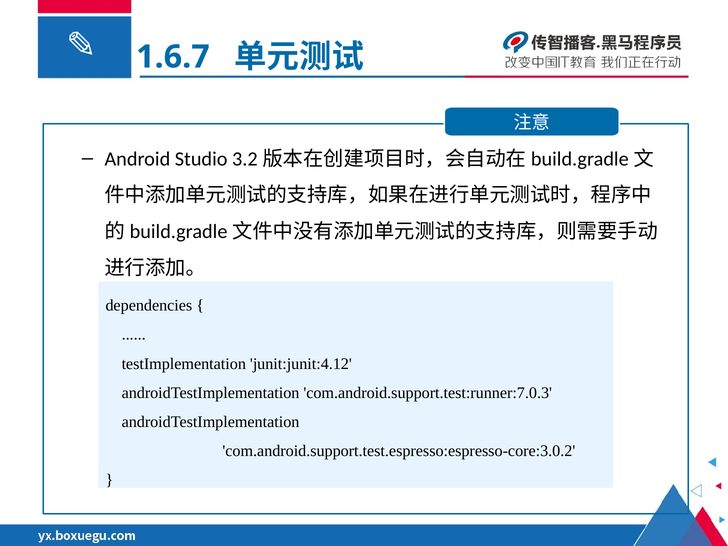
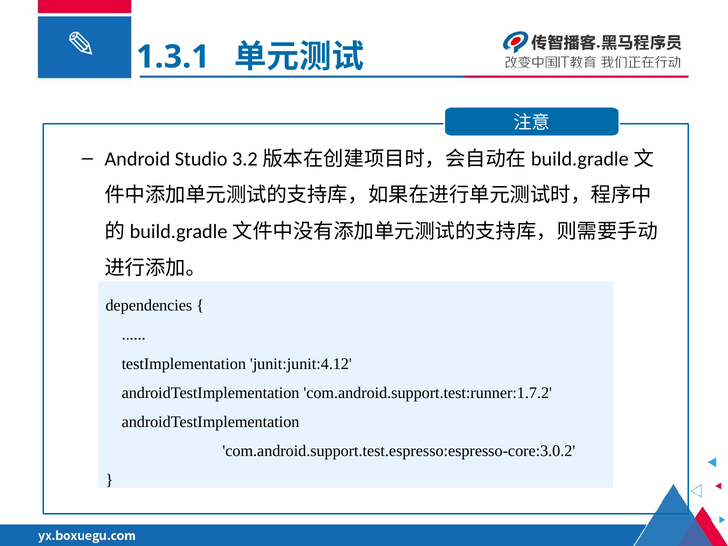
1.6.7: 1.6.7 -> 1.3.1 (173, 57)
com.android.support.test:runner:7.0.3: com.android.support.test:runner:7.0.3 -> com.android.support.test:runner:1.7.2 (428, 393)
